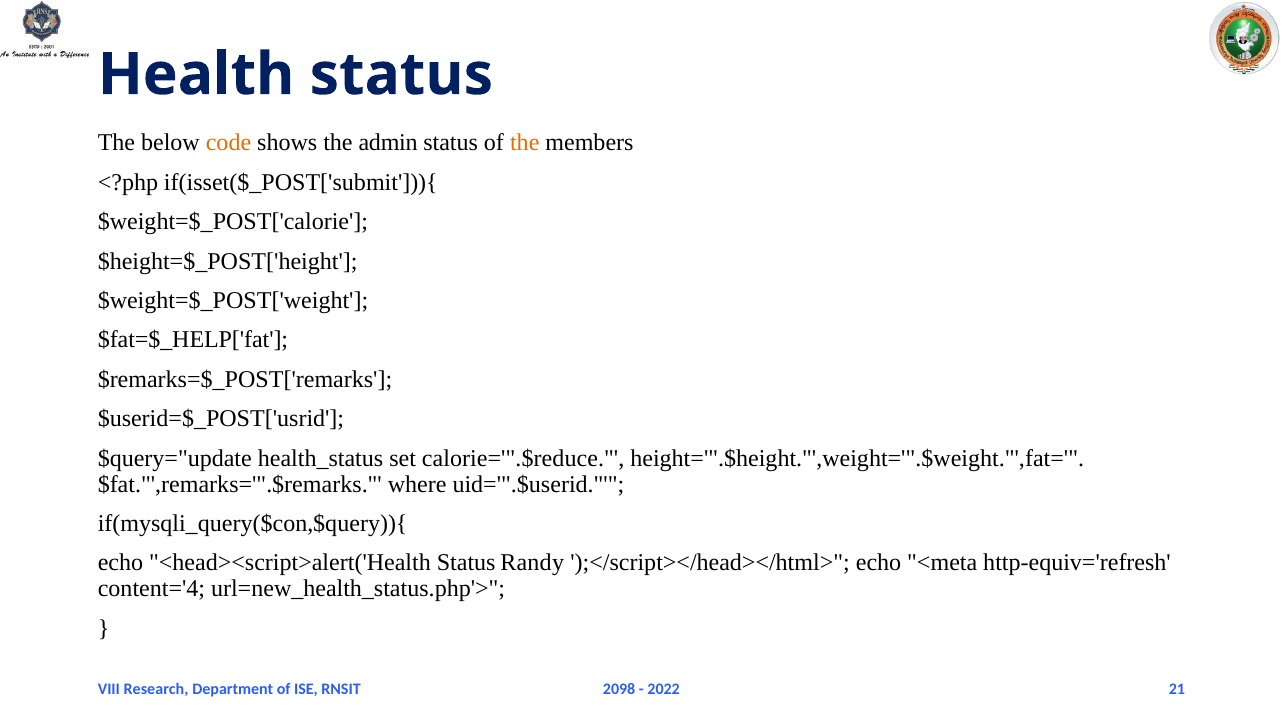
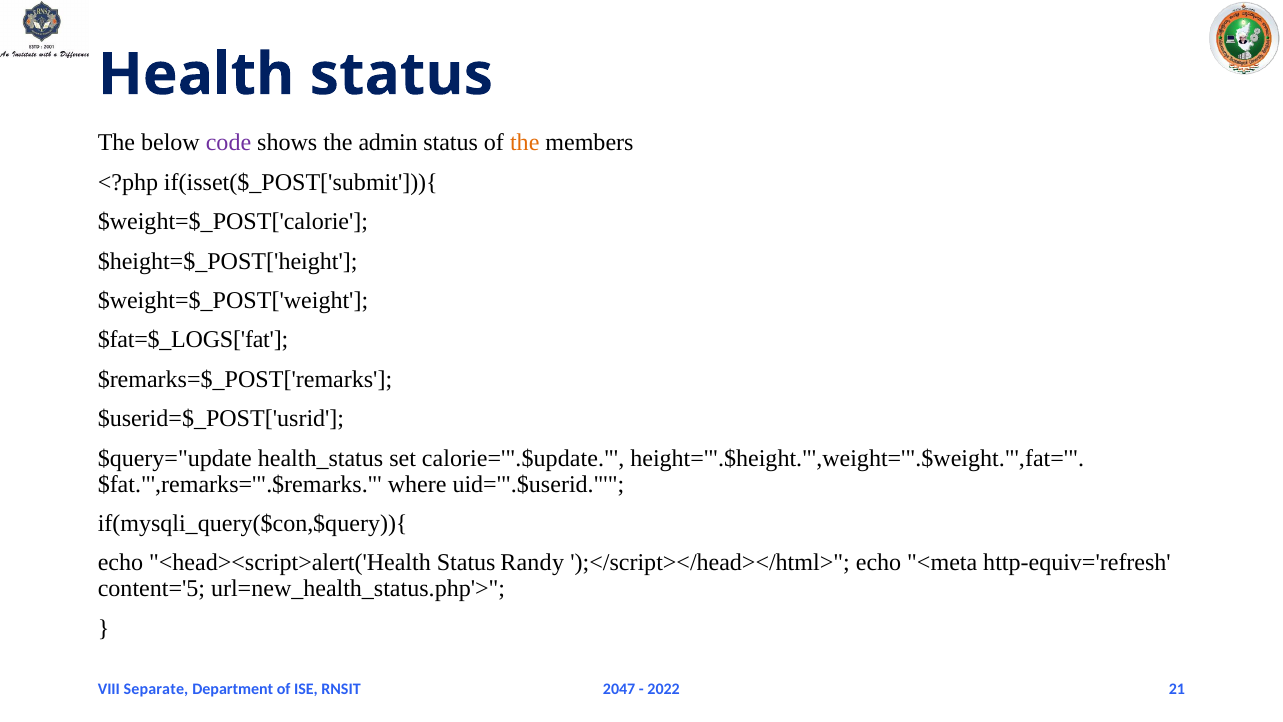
code colour: orange -> purple (229, 143)
$fat=$_HELP['fat: $fat=$_HELP['fat -> $fat=$_LOGS['fat (193, 340)
calorie='".$reduce: calorie='".$reduce -> calorie='".$update (523, 458)
content='4: content='4 -> content='5 (151, 589)
2098: 2098 -> 2047 (619, 689)
Research: Research -> Separate (156, 689)
